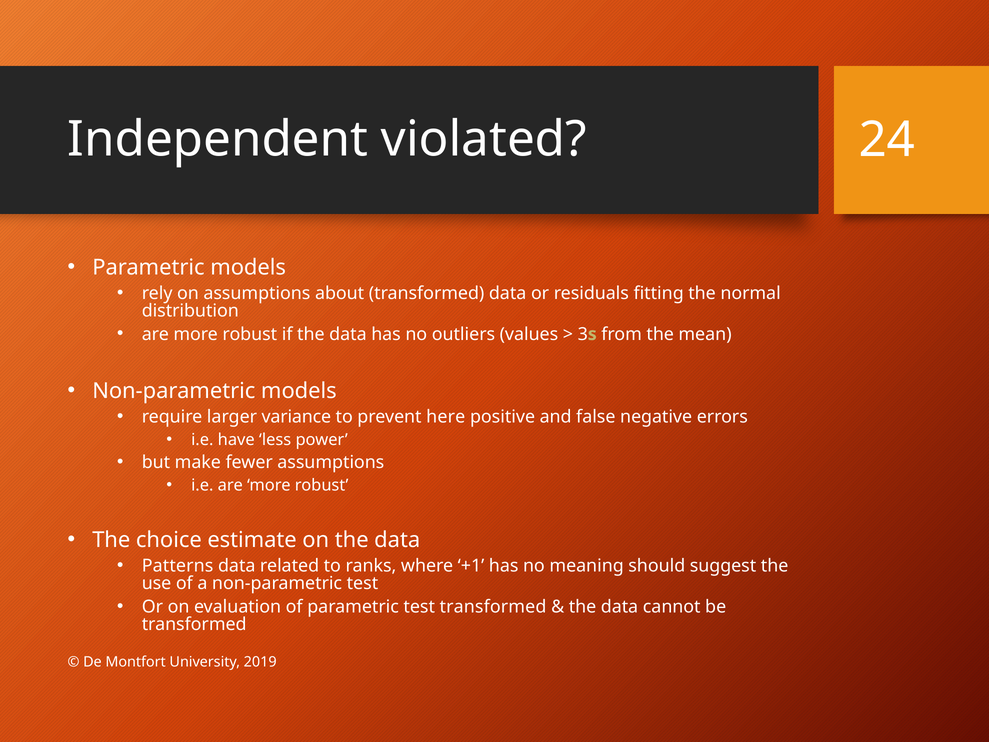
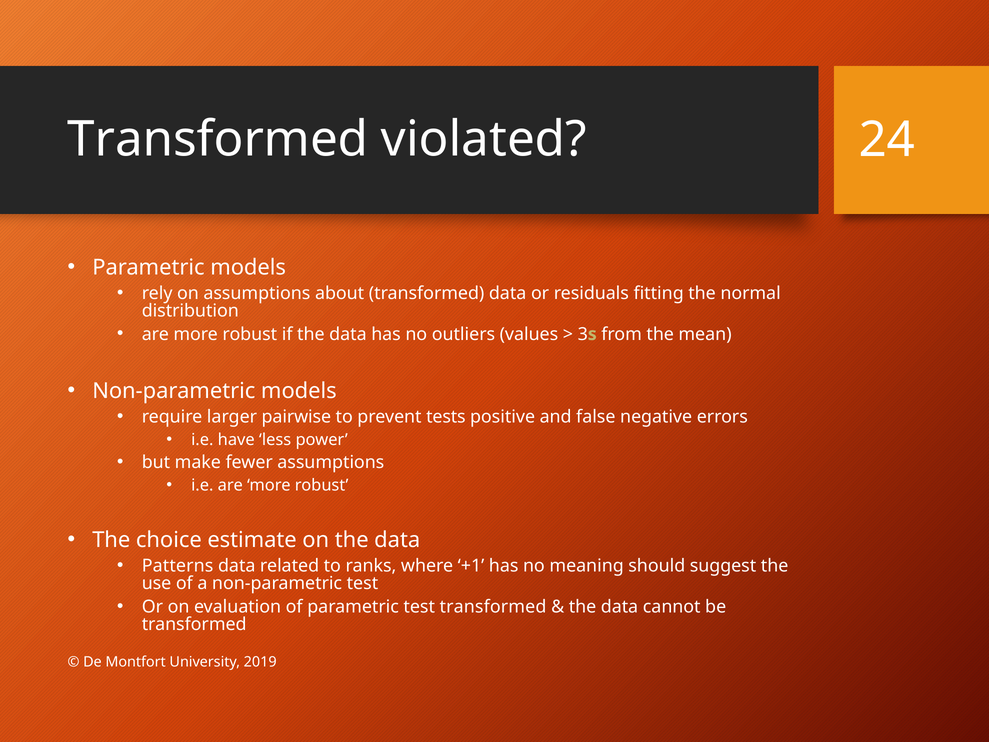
Independent: Independent -> Transformed (218, 140)
variance: variance -> pairwise (296, 417)
here: here -> tests (446, 417)
